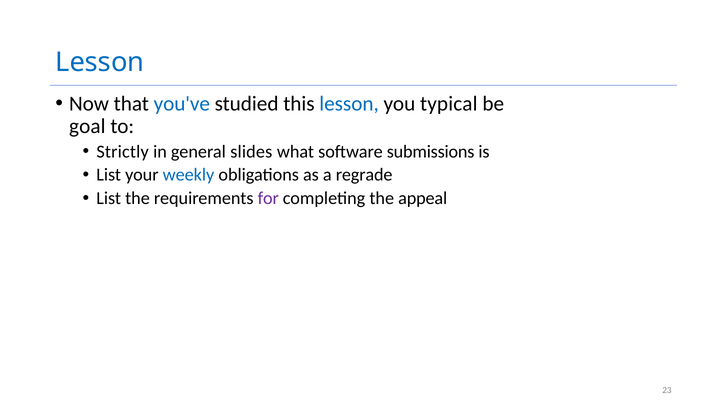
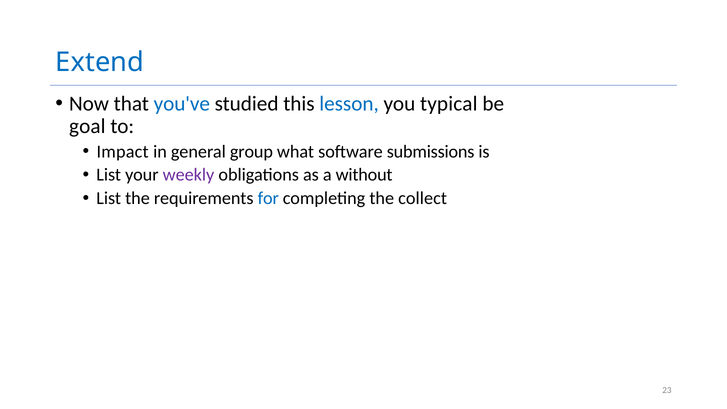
Lesson: Lesson -> Extend (100, 62)
Strictly: Strictly -> Impact (123, 151)
slides: slides -> group (251, 151)
weekly colour: blue -> purple (189, 175)
regrade: regrade -> without (364, 175)
for colour: purple -> blue (268, 198)
appeal: appeal -> collect (423, 198)
